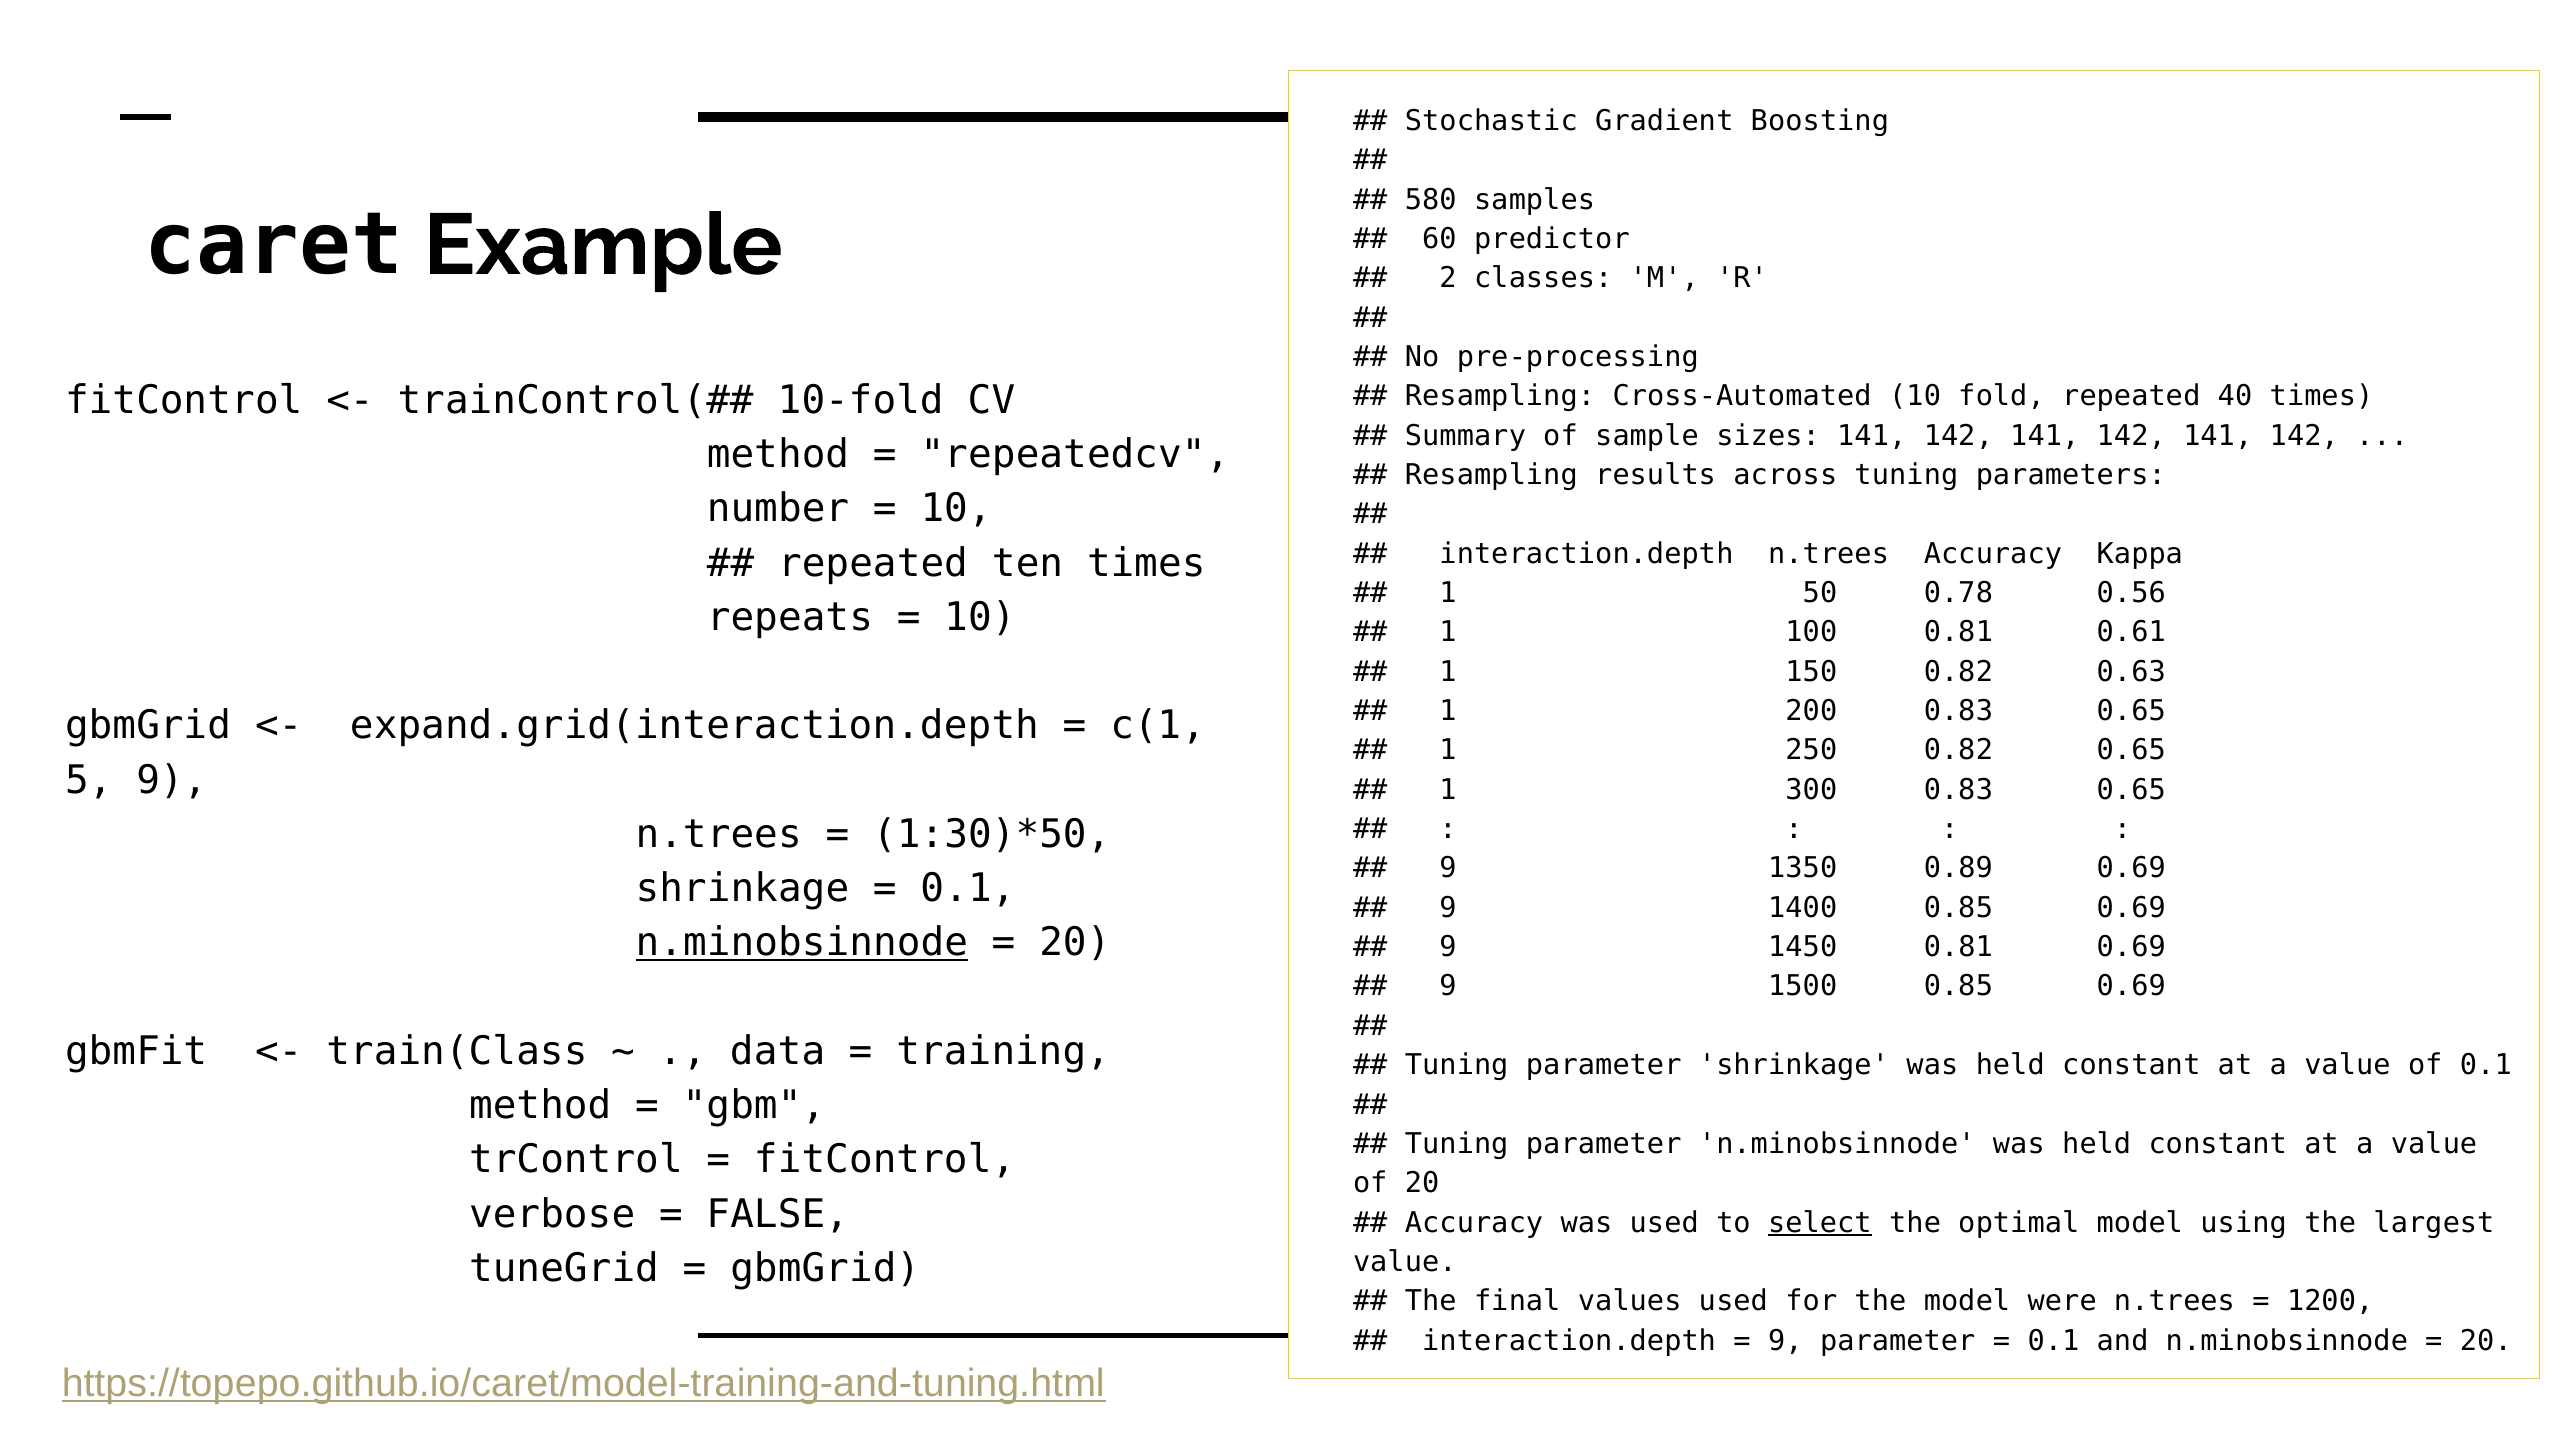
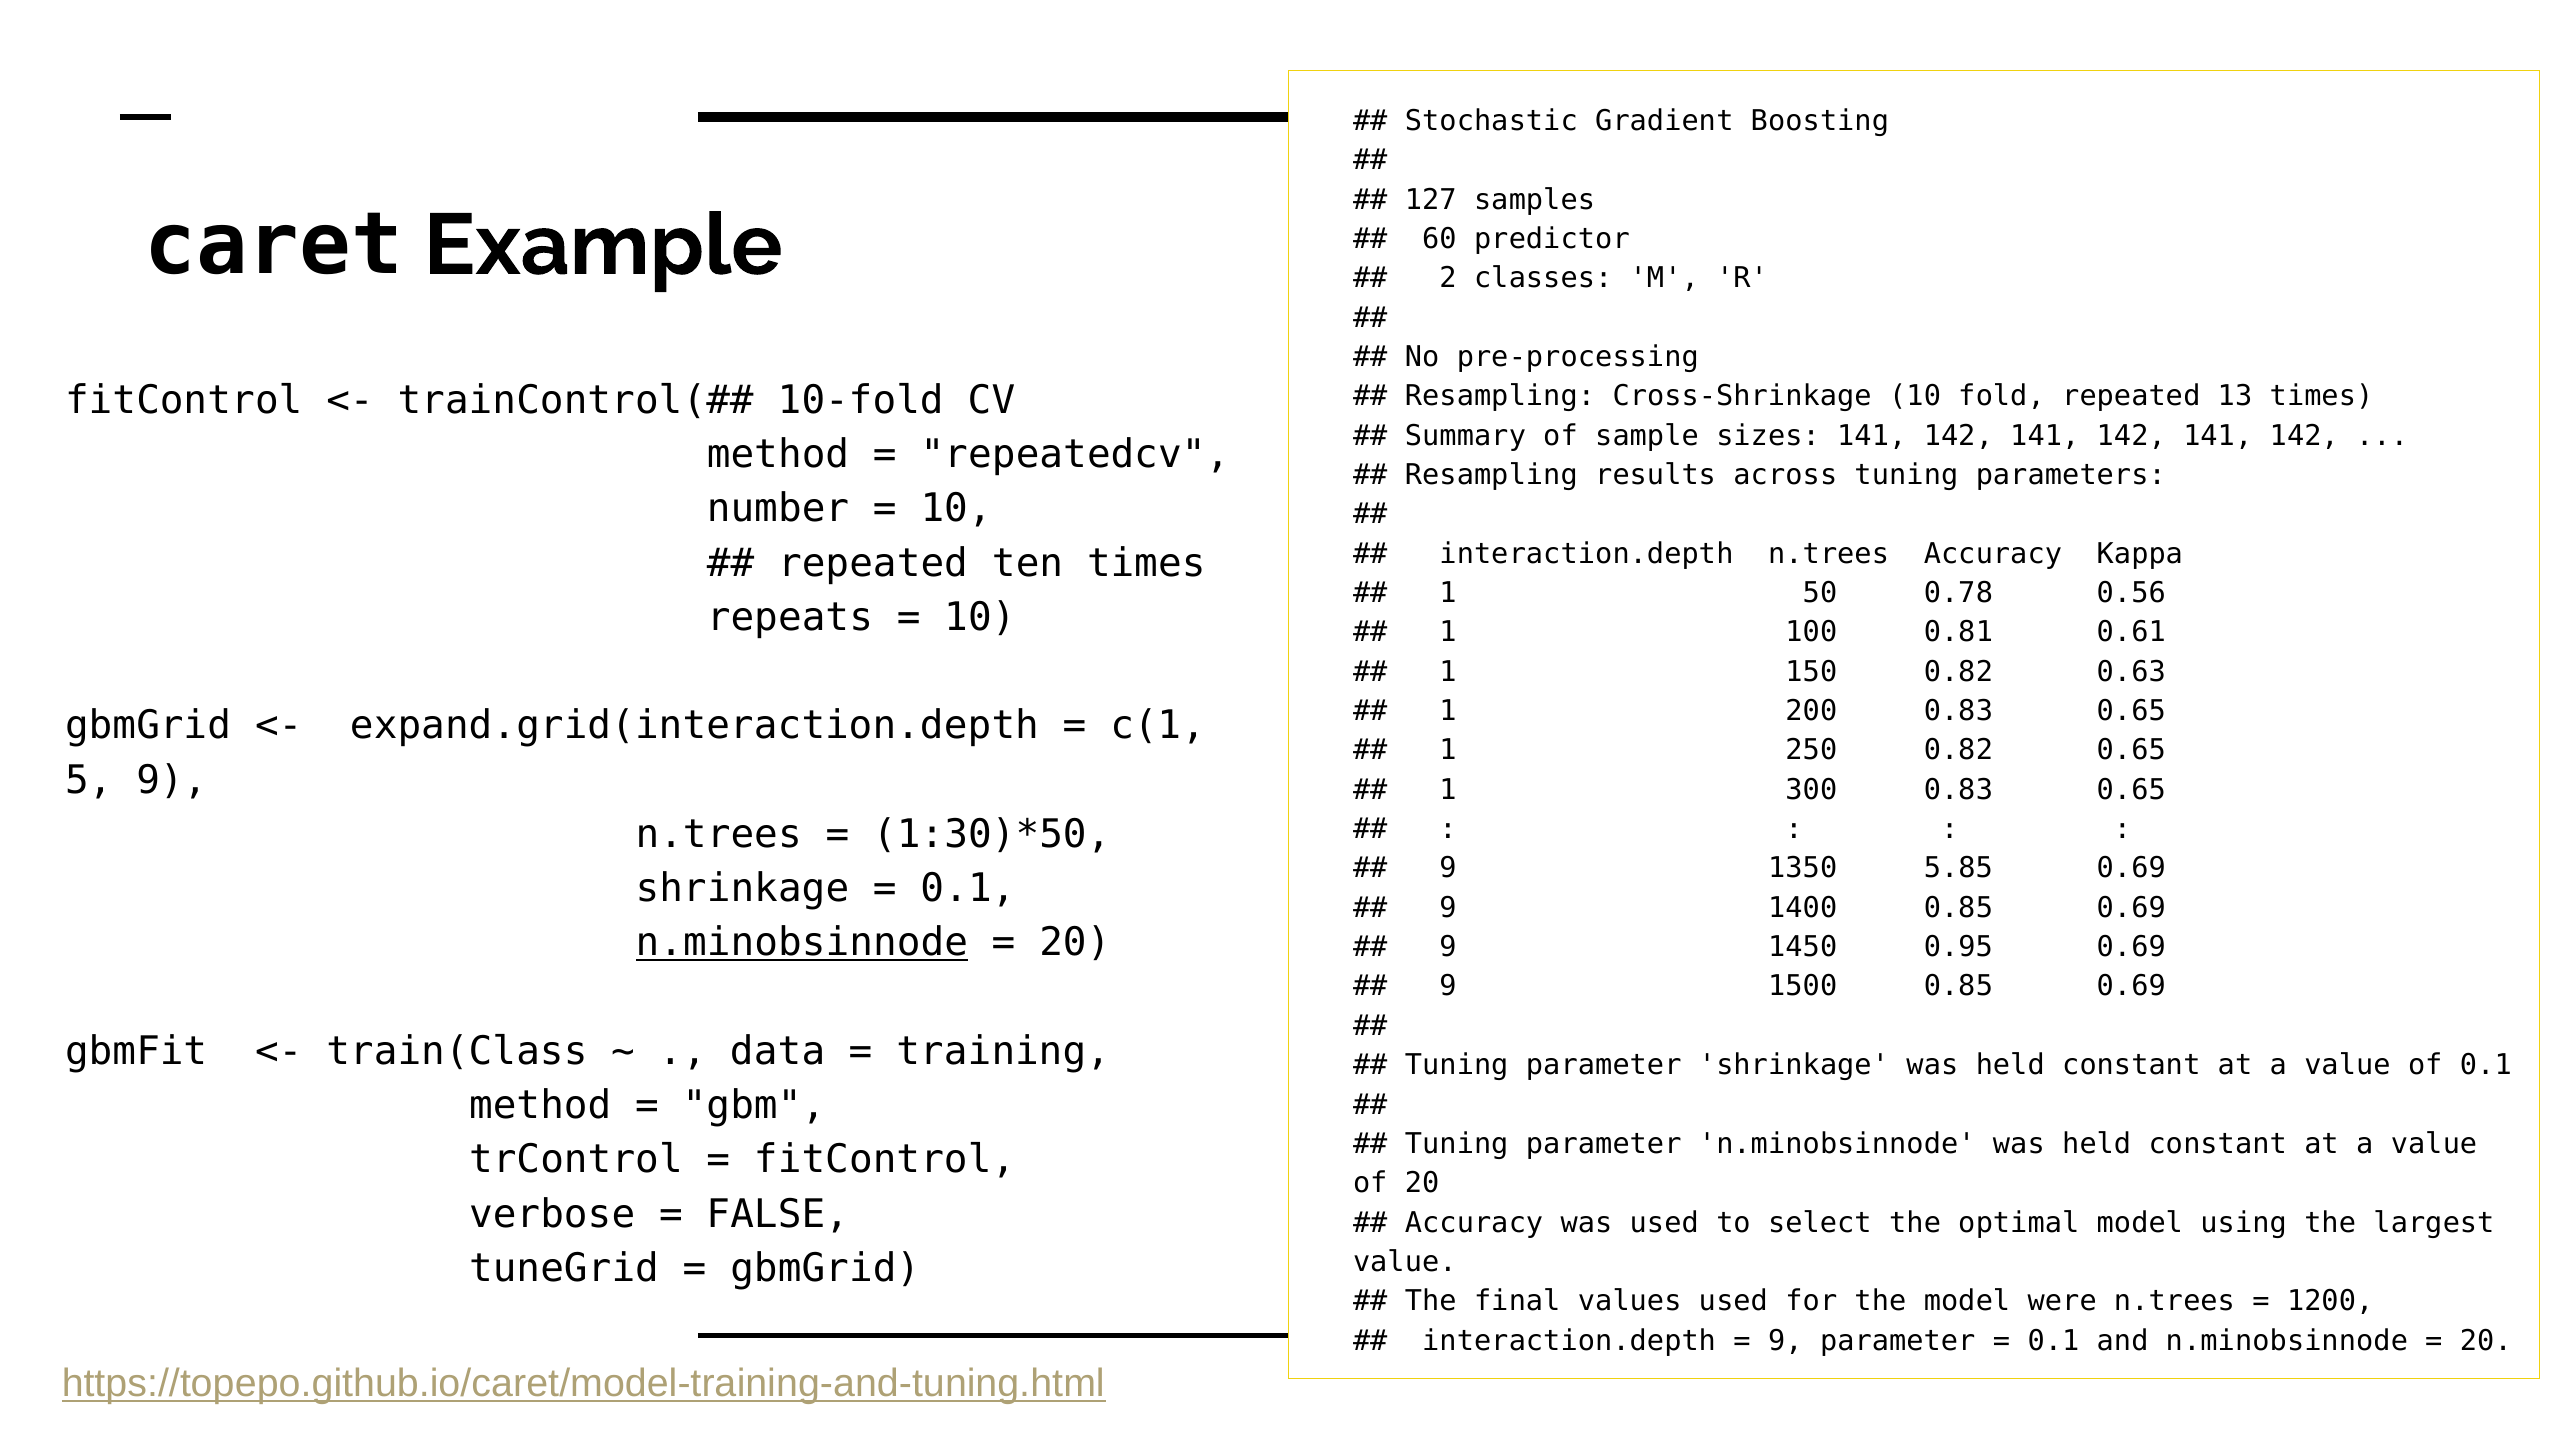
580: 580 -> 127 (1431, 200)
Cross-Automated: Cross-Automated -> Cross-Shrinkage (1742, 396)
40: 40 -> 13 (2235, 396)
0.89: 0.89 -> 5.85 (1958, 869)
1450 0.81: 0.81 -> 0.95 (1958, 947)
select underline: present -> none (1820, 1223)
